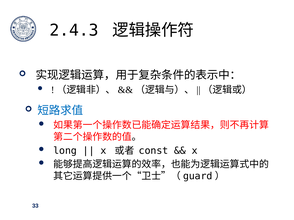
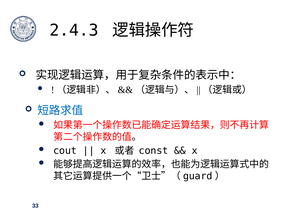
long: long -> cout (65, 151)
